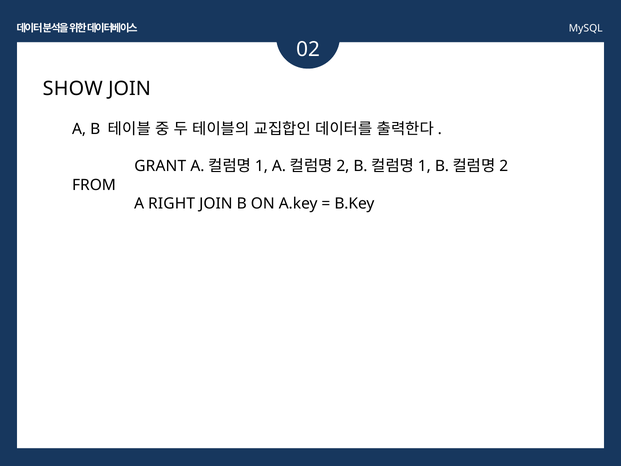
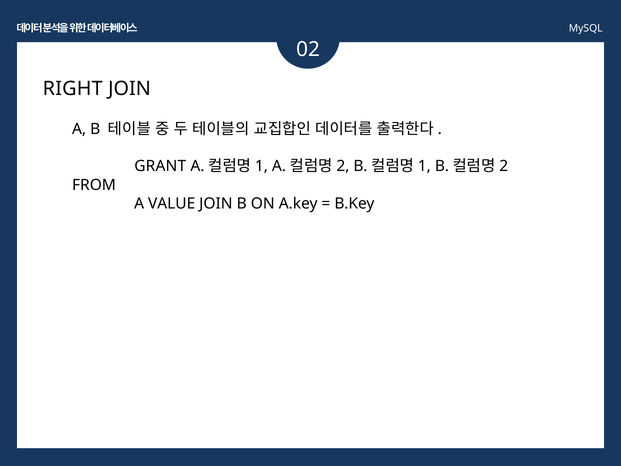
SHOW: SHOW -> RIGHT (73, 89)
RIGHT: RIGHT -> VALUE (172, 203)
